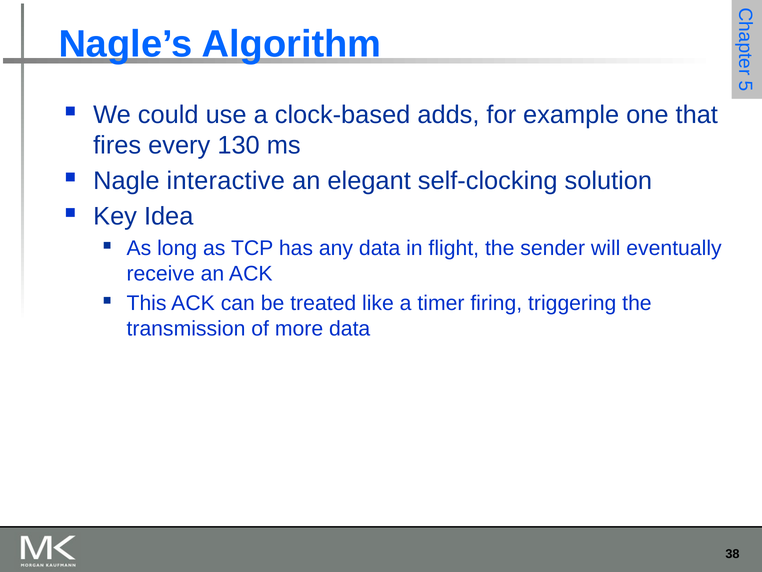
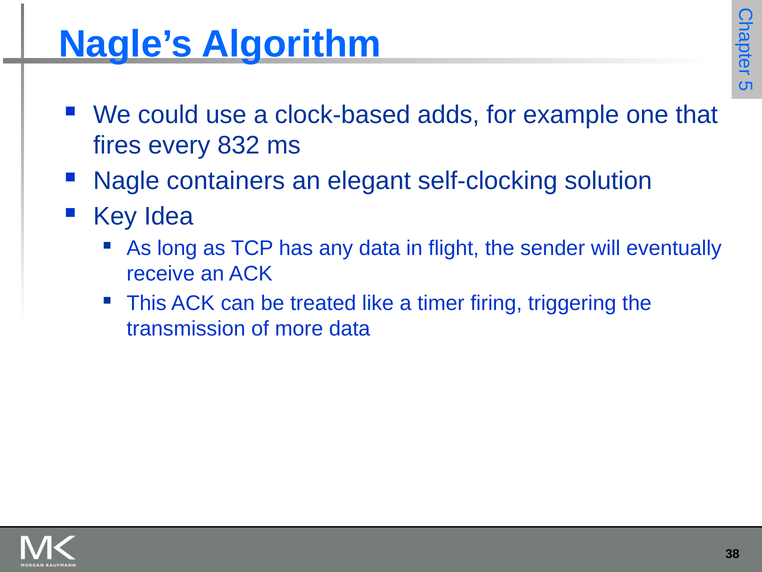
130: 130 -> 832 (239, 145)
interactive: interactive -> containers (226, 181)
